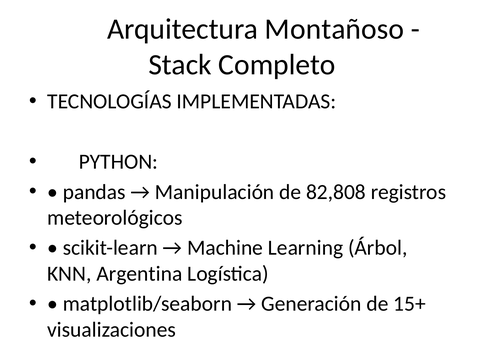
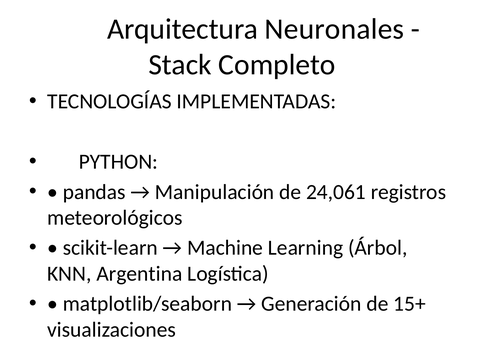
Montañoso: Montañoso -> Neuronales (334, 29)
82,808: 82,808 -> 24,061 (336, 192)
